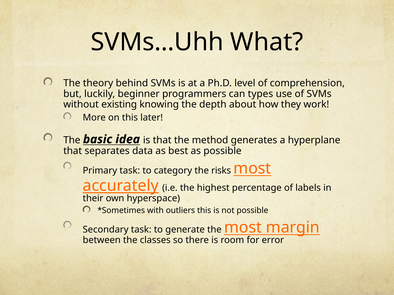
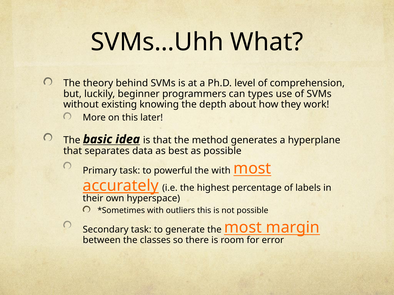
category: category -> powerful (173, 171)
the risks: risks -> with (221, 171)
